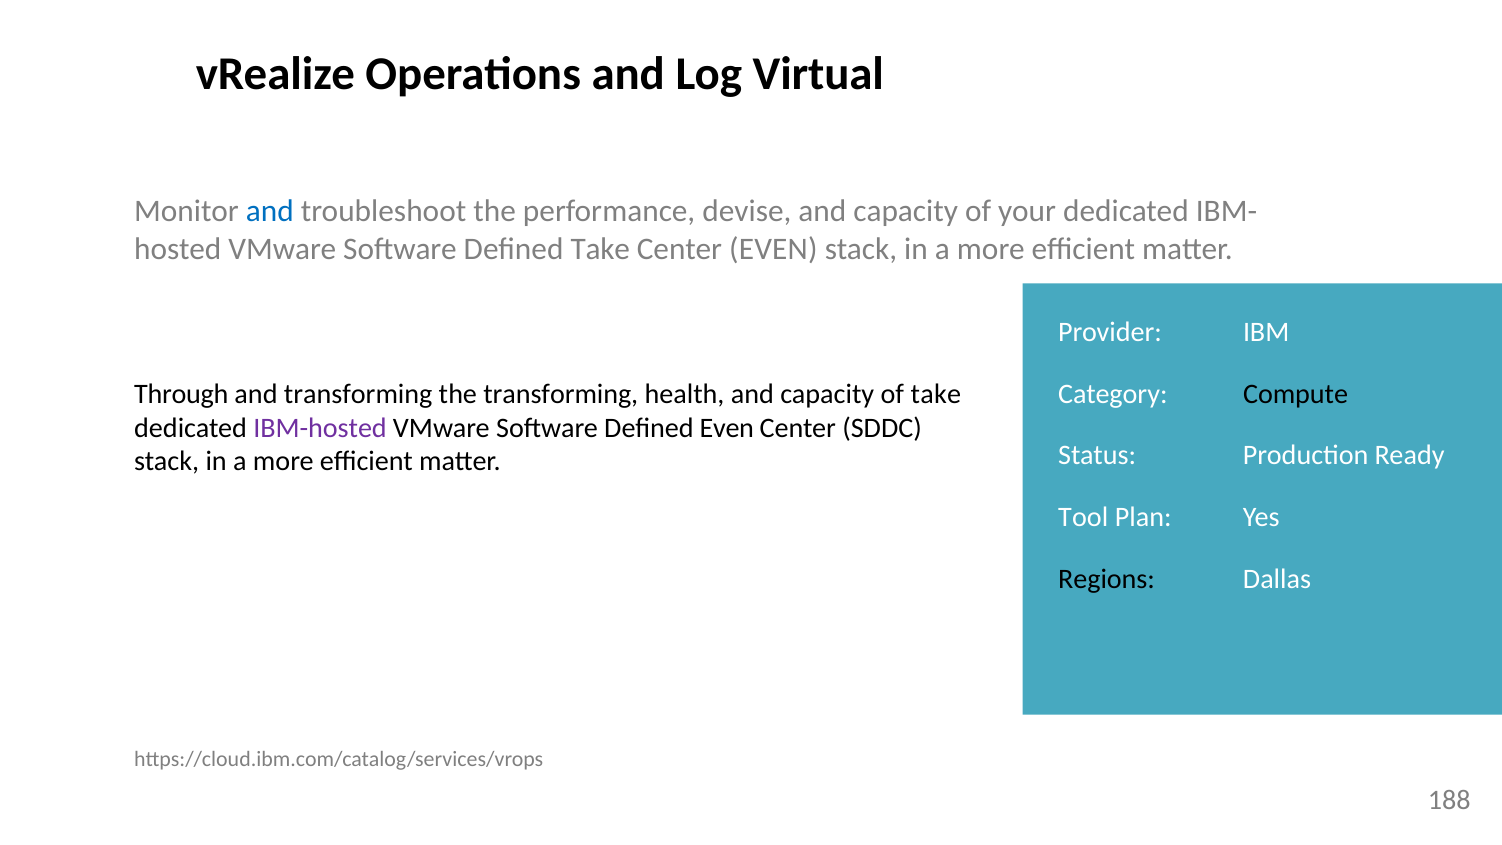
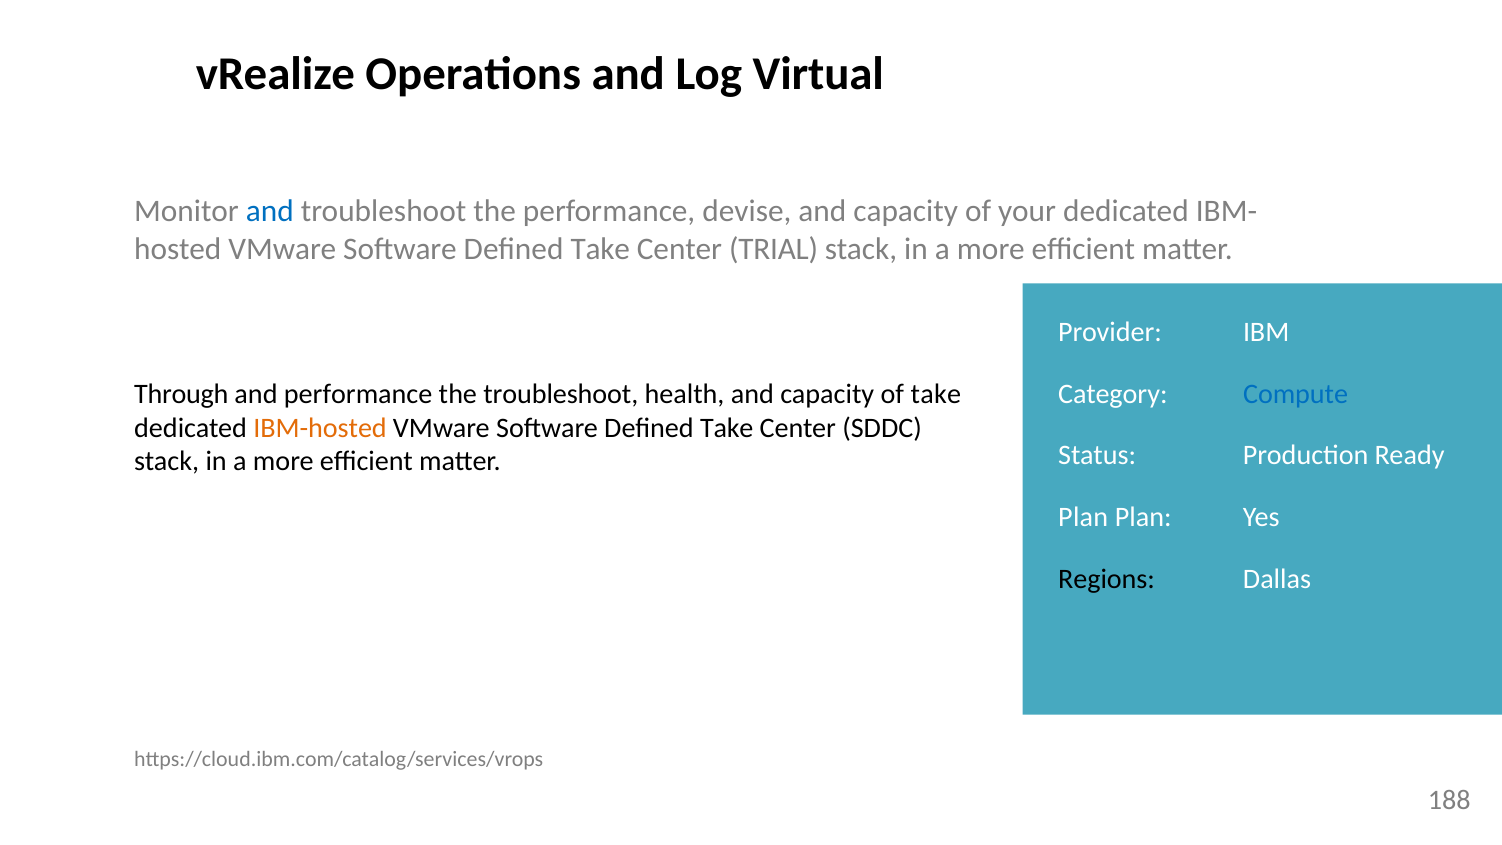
Center EVEN: EVEN -> TRIAL (774, 249)
and transforming: transforming -> performance (358, 394)
the transforming: transforming -> troubleshoot (561, 394)
Compute colour: black -> blue (1296, 394)
IBM-hosted colour: purple -> orange (320, 428)
Even: Even -> Take (727, 428)
Tool: Tool -> Plan (1083, 517)
